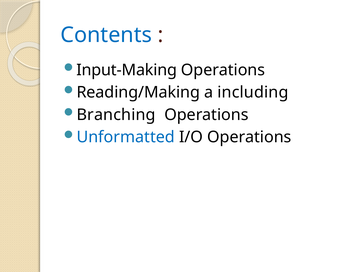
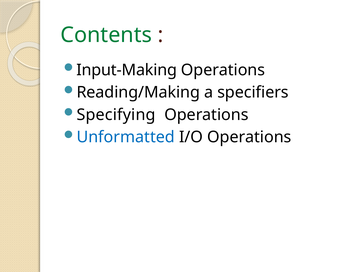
Contents colour: blue -> green (106, 35)
including: including -> specifiers (253, 92)
Branching: Branching -> Specifying (116, 115)
